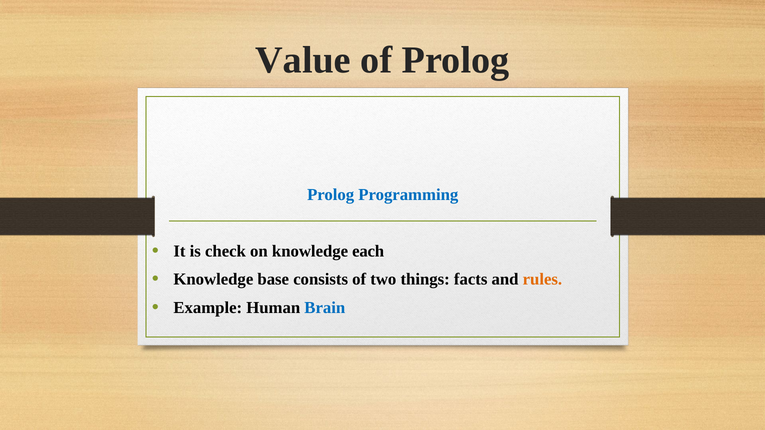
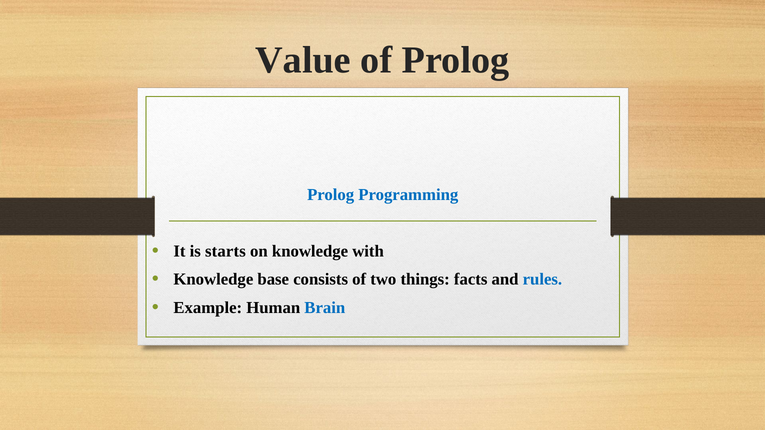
check: check -> starts (225, 251)
each: each -> with (368, 251)
rules colour: orange -> blue (542, 280)
